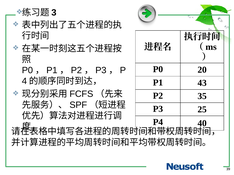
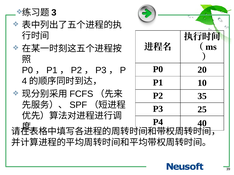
43: 43 -> 10 (202, 83)
